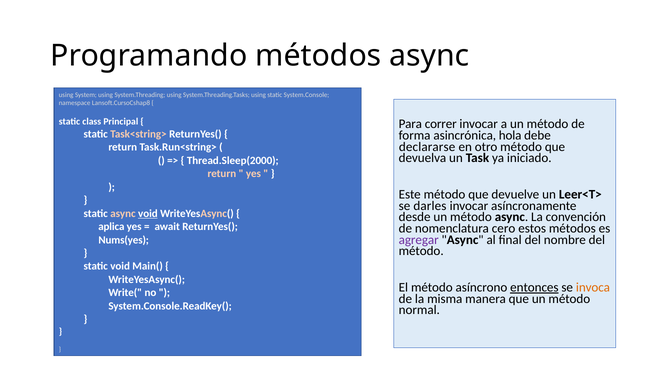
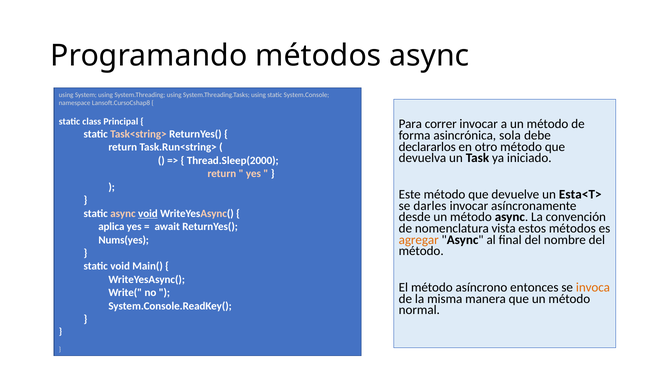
hola: hola -> sola (510, 135)
declararse: declararse -> declararlos (427, 147)
Leer<T>: Leer<T> -> Esta<T> (580, 194)
cero: cero -> vista (504, 228)
agregar colour: purple -> orange (419, 240)
entonces underline: present -> none (534, 287)
